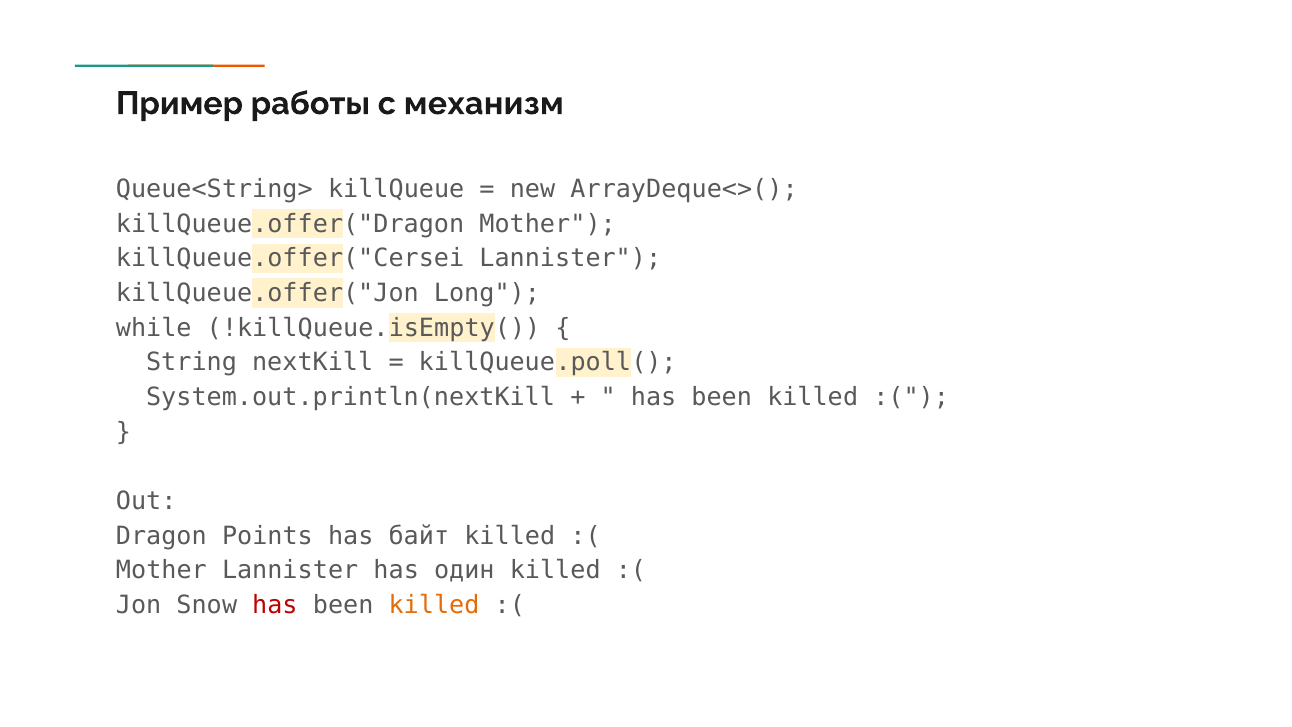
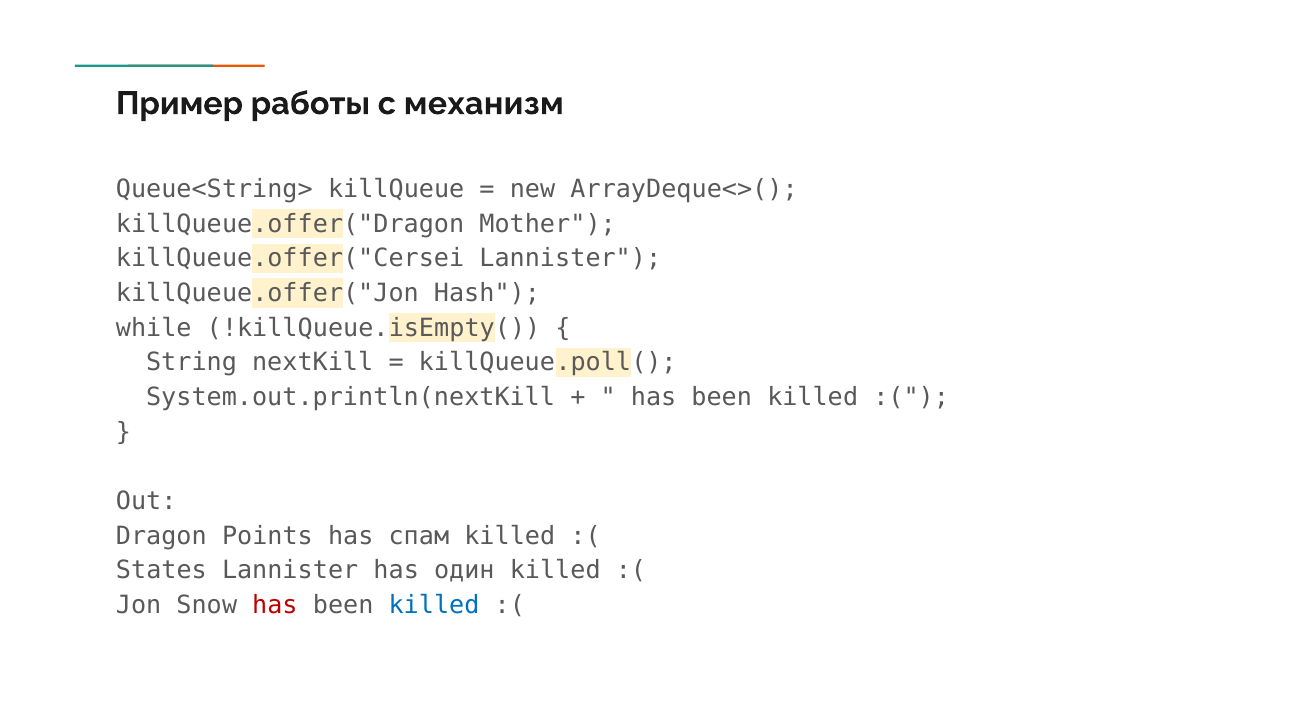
Long: Long -> Hash (487, 293)
байт: байт -> спам (419, 536)
Mother: Mother -> States (161, 570)
killed colour: orange -> blue (434, 605)
